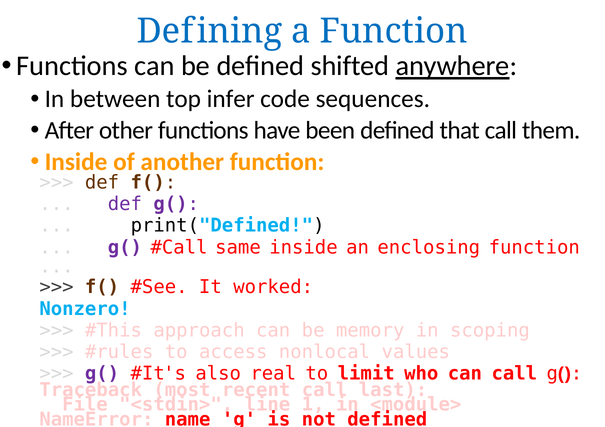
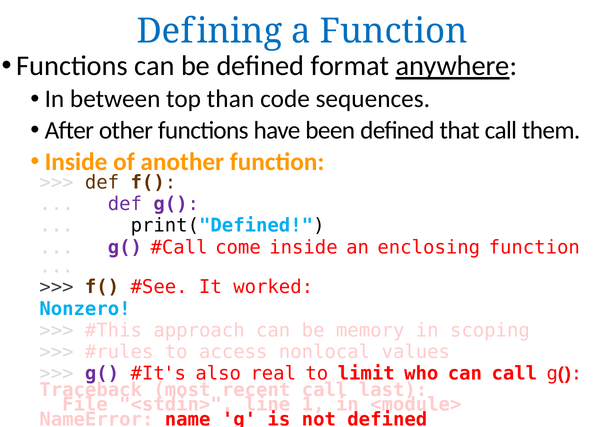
shifted: shifted -> format (350, 66)
infer: infer -> than (231, 99)
same: same -> come (238, 247)
